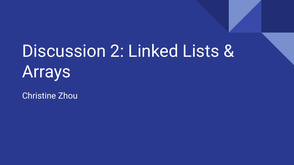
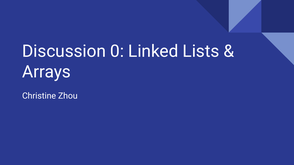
2: 2 -> 0 (117, 51)
